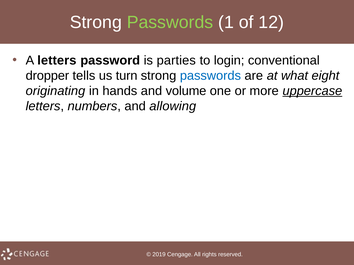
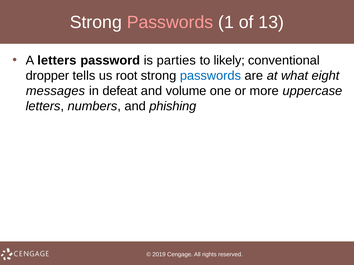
Passwords colour: light green -> pink (170, 22)
12: 12 -> 13 (271, 22)
login: login -> likely (229, 60)
turn: turn -> root (127, 76)
originating: originating -> messages (55, 91)
hands: hands -> defeat (120, 91)
uppercase underline: present -> none (312, 91)
allowing: allowing -> phishing (173, 106)
